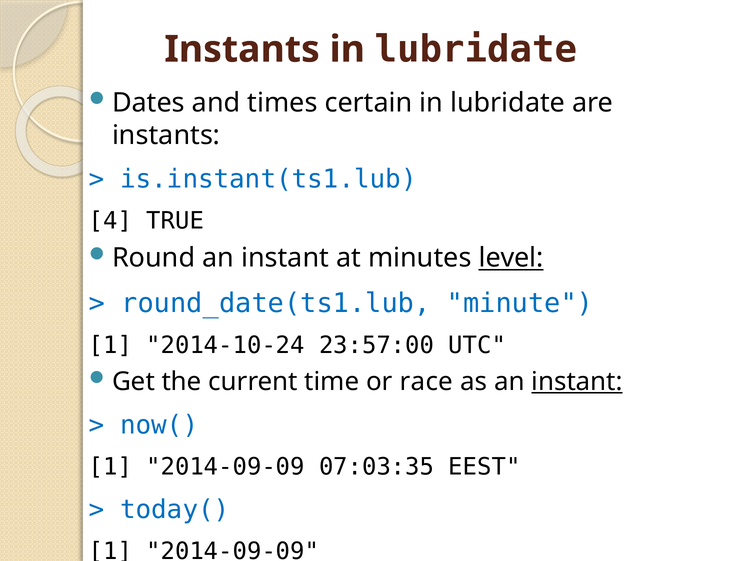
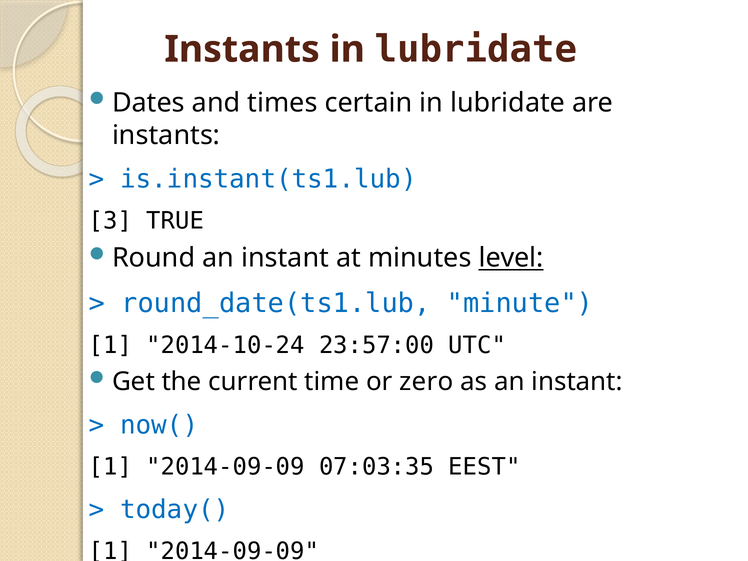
4: 4 -> 3 (110, 221)
race: race -> zero (426, 382)
instant underline: present -> none (577, 382)
